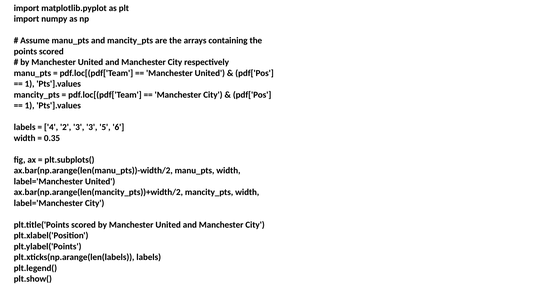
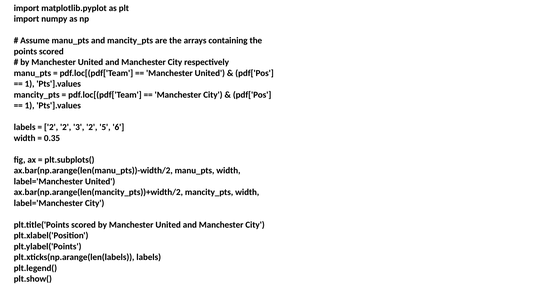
4: 4 -> 2 (51, 127)
3 3: 3 -> 2 (92, 127)
